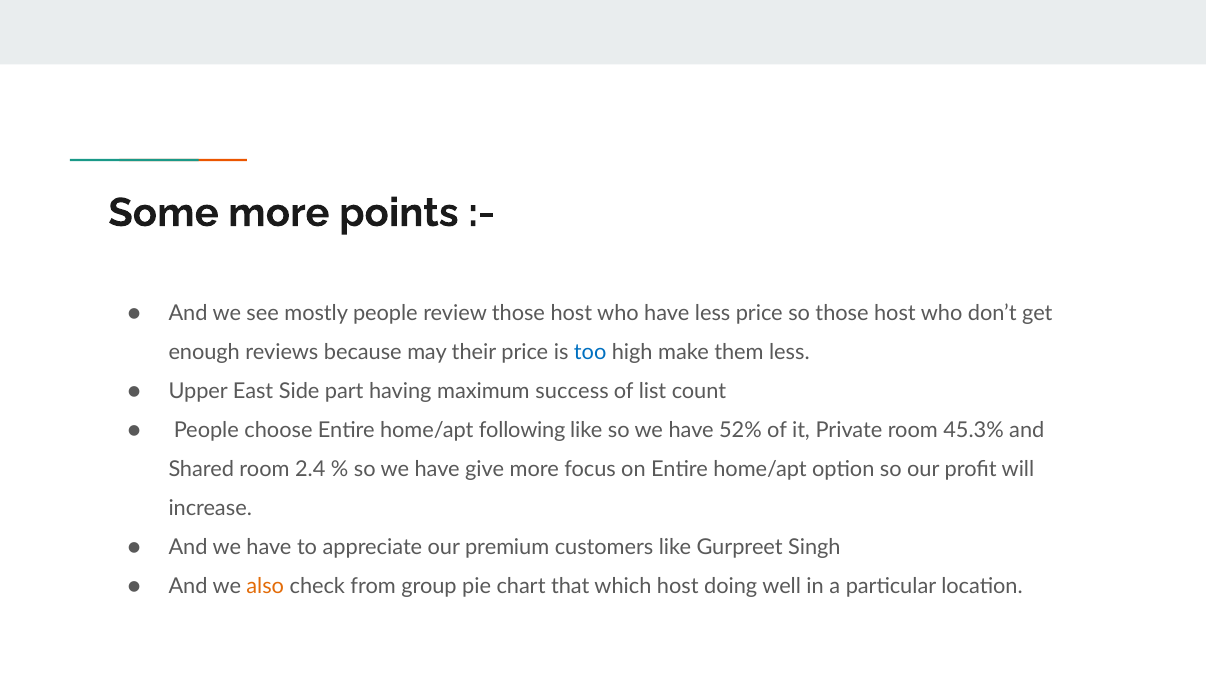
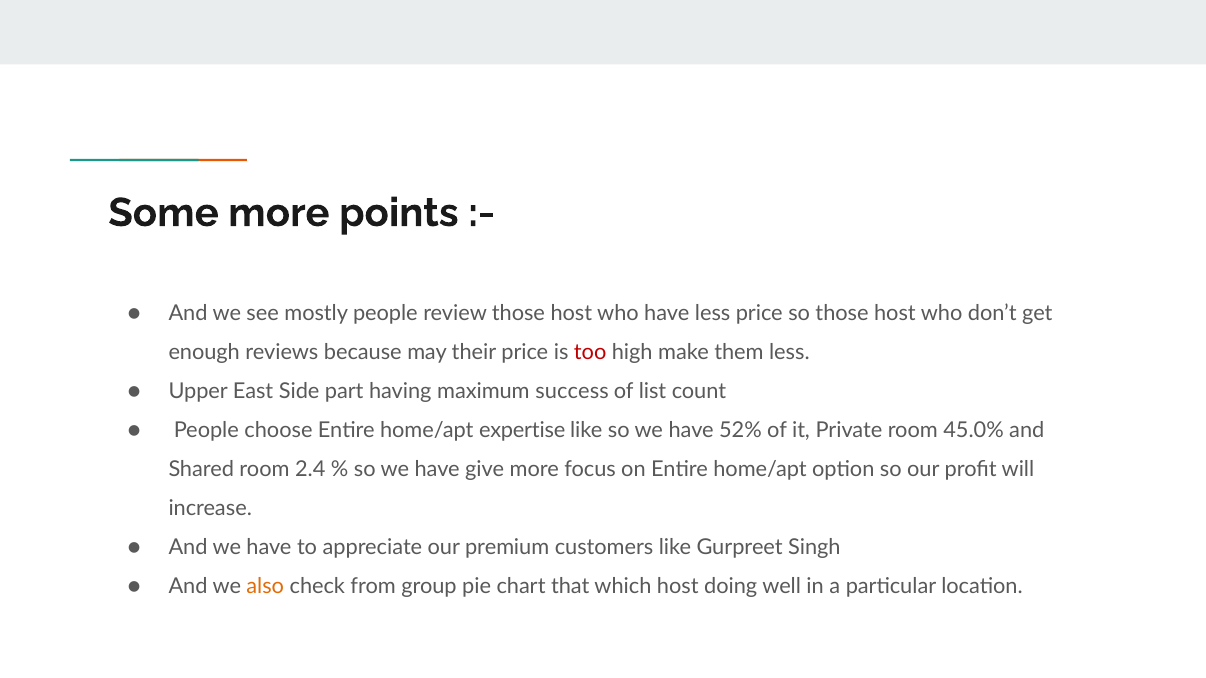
too colour: blue -> red (590, 353)
following: following -> expertise (522, 431)
45.3%: 45.3% -> 45.0% (974, 431)
